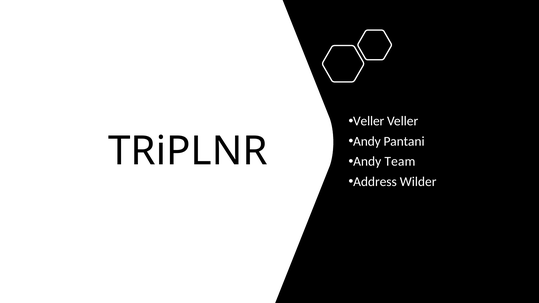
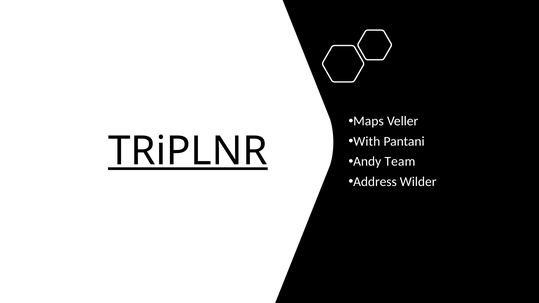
Veller: Veller -> Maps (369, 121)
Andy: Andy -> With (367, 141)
TRiPLNR underline: none -> present (188, 151)
